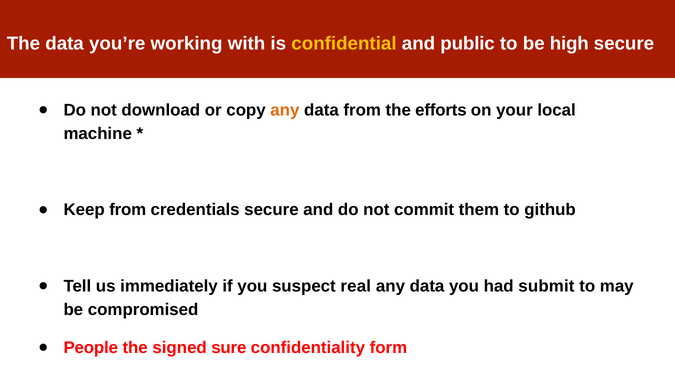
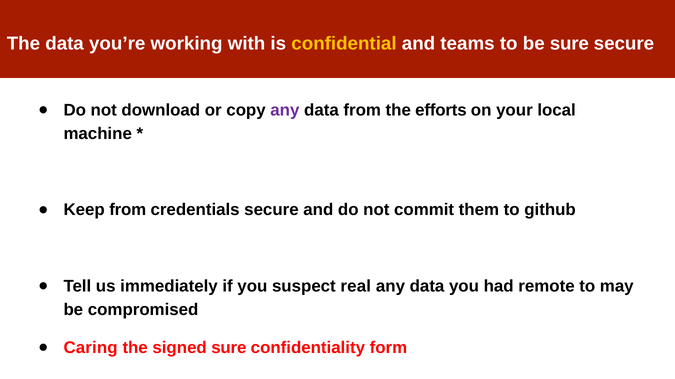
public: public -> teams (467, 43)
be high: high -> sure (569, 43)
any colour: orange -> purple (285, 110)
submit: submit -> remote (546, 287)
People: People -> Caring (91, 348)
